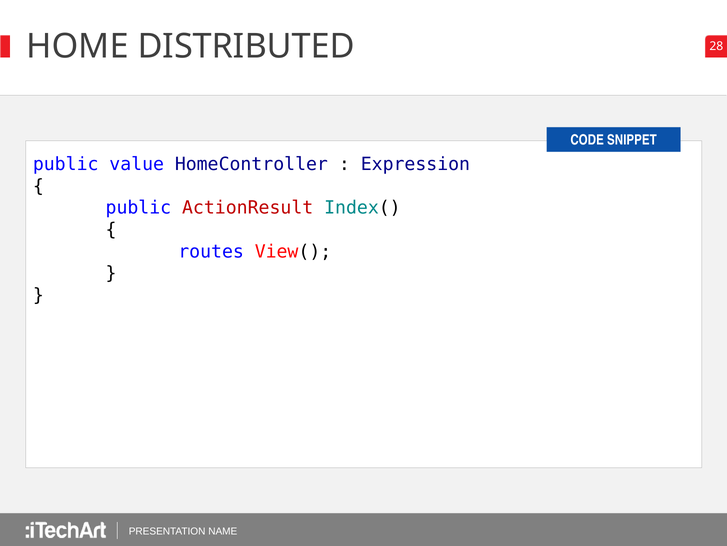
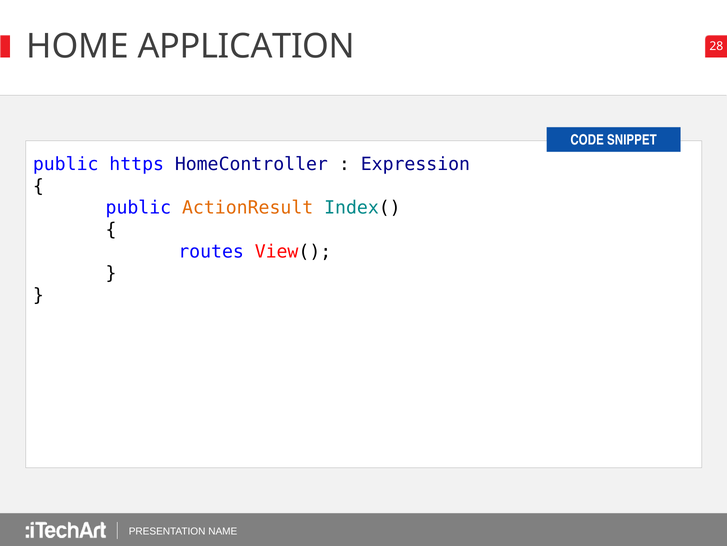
DISTRIBUTED: DISTRIBUTED -> APPLICATION (246, 46)
value: value -> https (137, 164)
ActionResult colour: red -> orange (248, 208)
